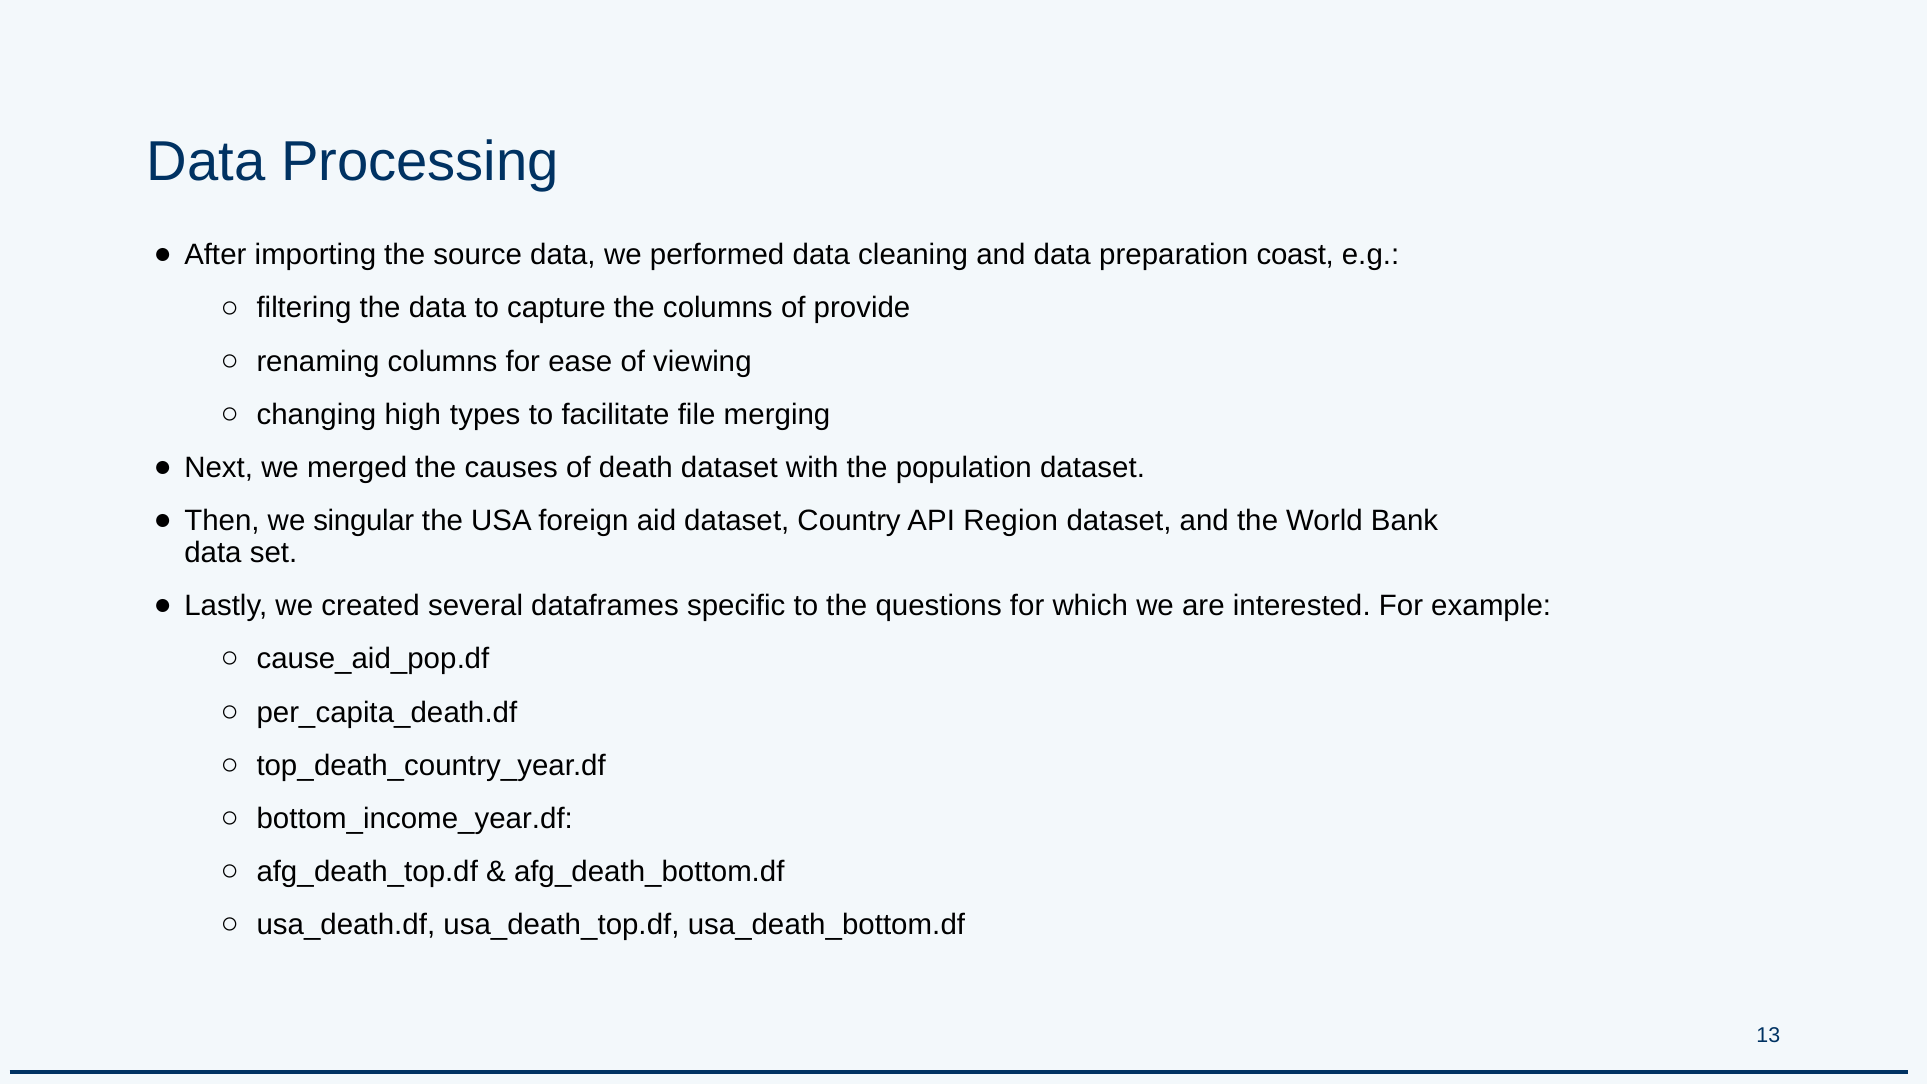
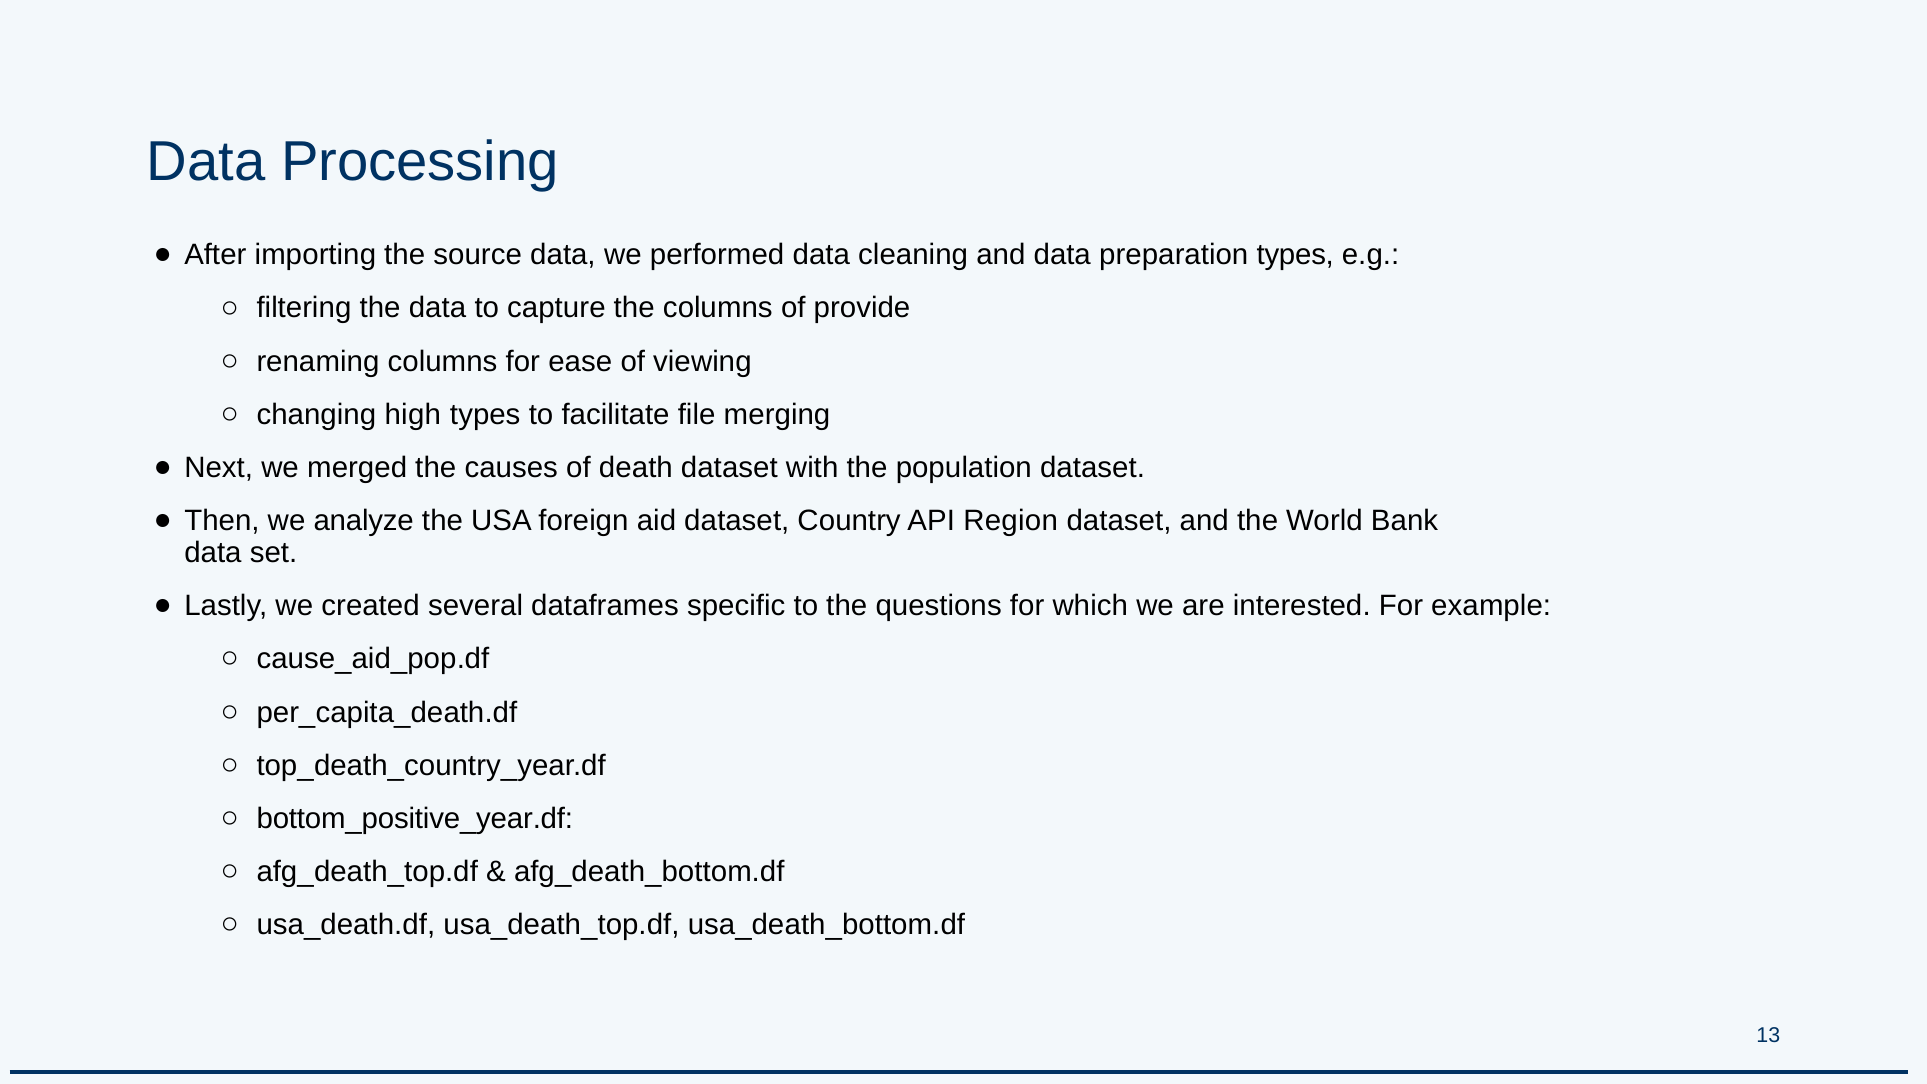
preparation coast: coast -> types (1295, 255)
singular: singular -> analyze (364, 521)
bottom_income_year.df: bottom_income_year.df -> bottom_positive_year.df (415, 819)
